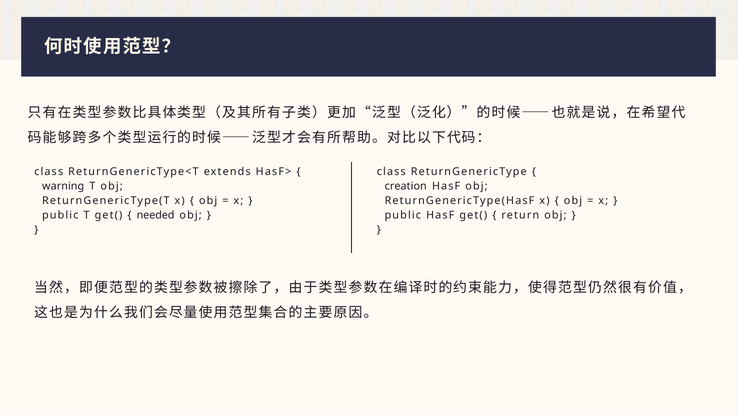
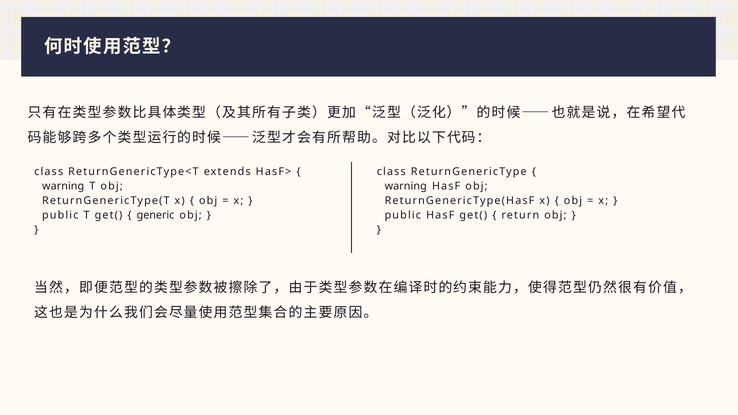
creation: creation -> warning (406, 186)
needed: needed -> generic (156, 215)
